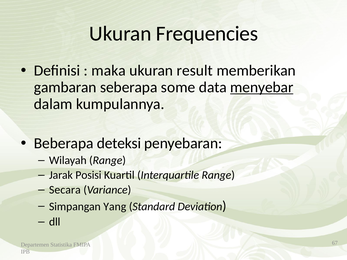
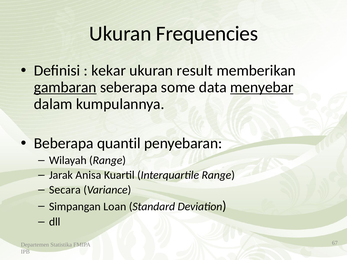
maka: maka -> kekar (109, 71)
gambaran underline: none -> present (65, 87)
deteksi: deteksi -> quantil (119, 144)
Posisi: Posisi -> Anisa (88, 175)
Yang: Yang -> Loan (115, 207)
